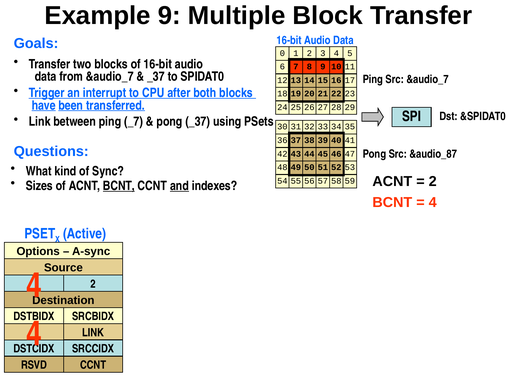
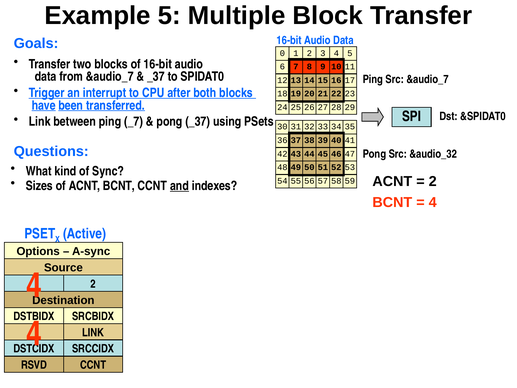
Example 9: 9 -> 5 (169, 16)
&audio_87: &audio_87 -> &audio_32 (433, 154)
BCNT underline: present -> none (119, 186)
